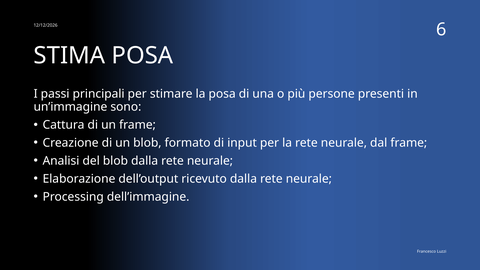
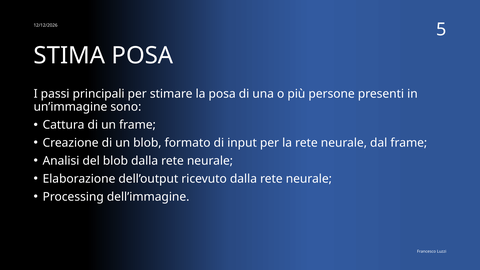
6: 6 -> 5 (441, 30)
